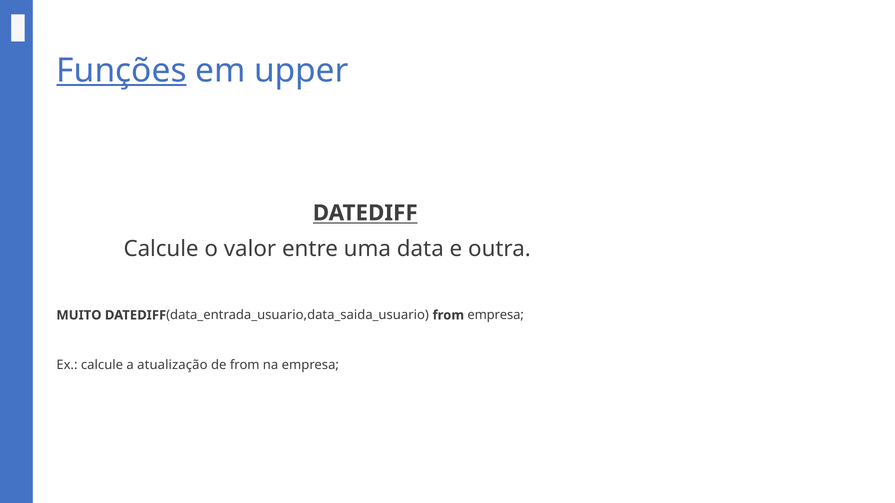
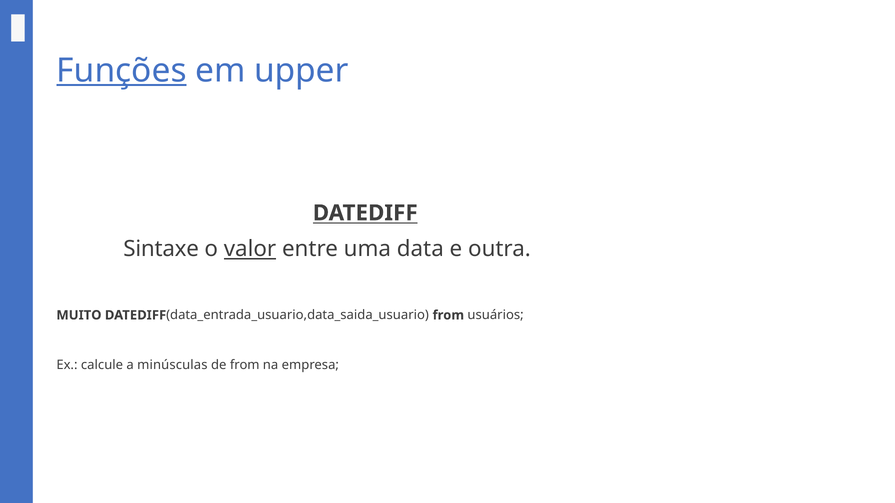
Calcule: Calcule -> Sintaxe (161, 249)
valor underline: none -> present (250, 249)
from empresa: empresa -> usuários (496, 315)
atualização: atualização -> minúsculas (172, 365)
